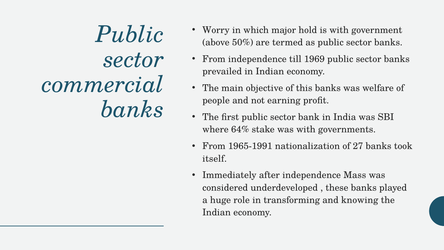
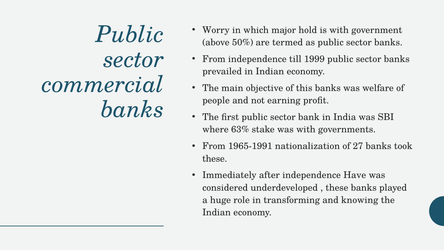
1969: 1969 -> 1999 (314, 59)
64%: 64% -> 63% (240, 129)
itself: itself -> these (215, 158)
Mass: Mass -> Have (355, 175)
